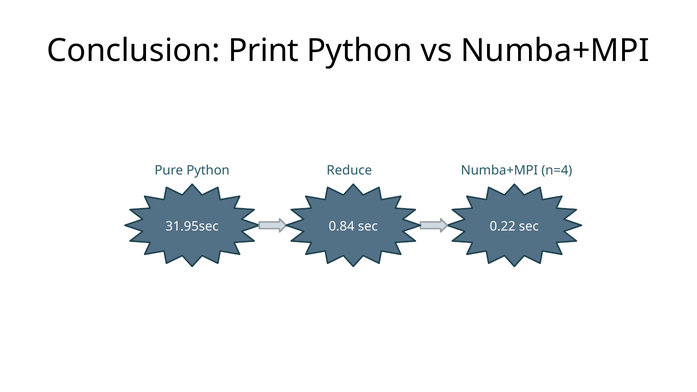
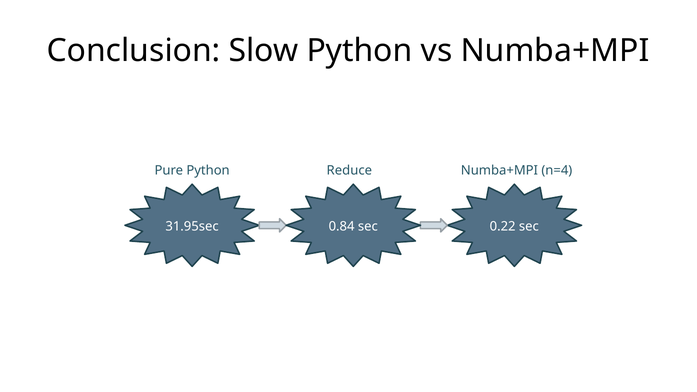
Print: Print -> Slow (264, 51)
